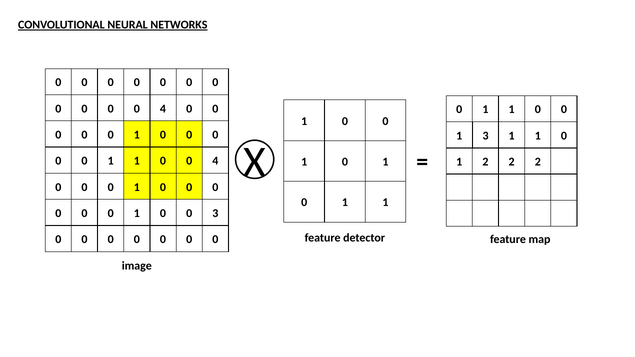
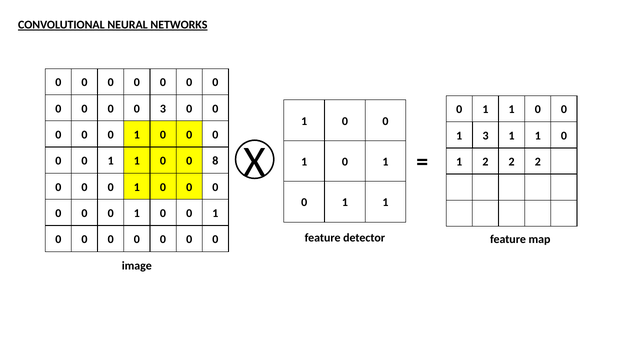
0 0 0 4: 4 -> 3 (163, 109)
1 0 0 4: 4 -> 8 (215, 161)
3: 3 -> 1 (215, 213)
